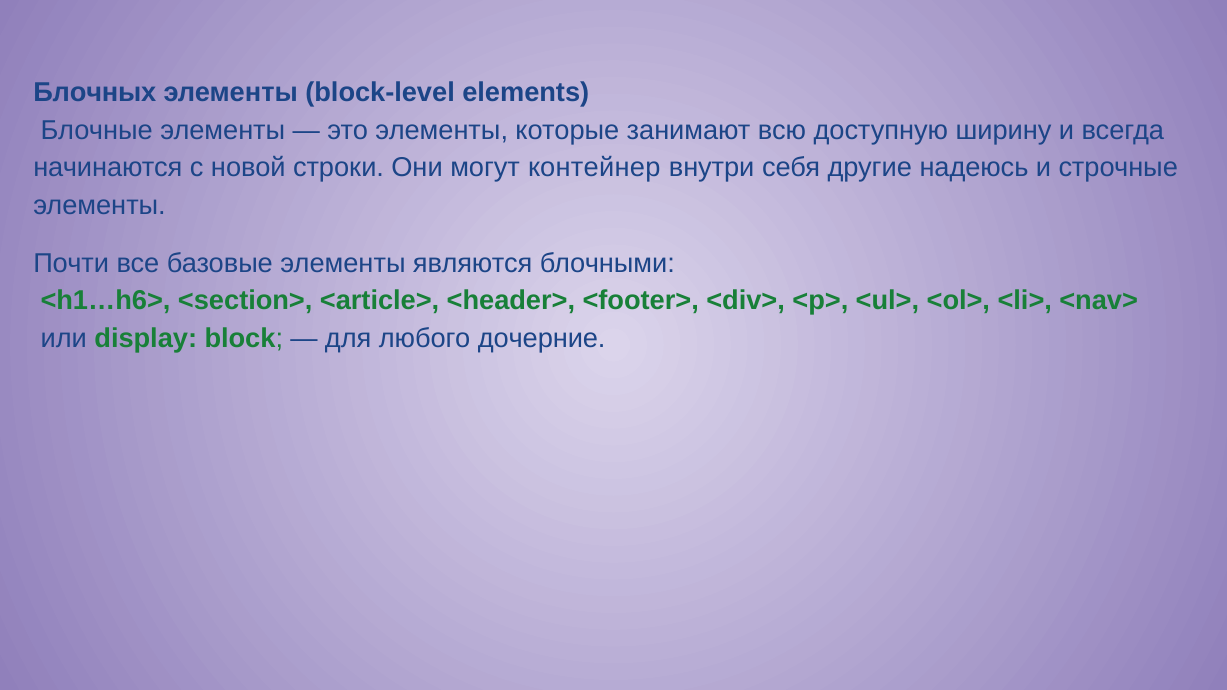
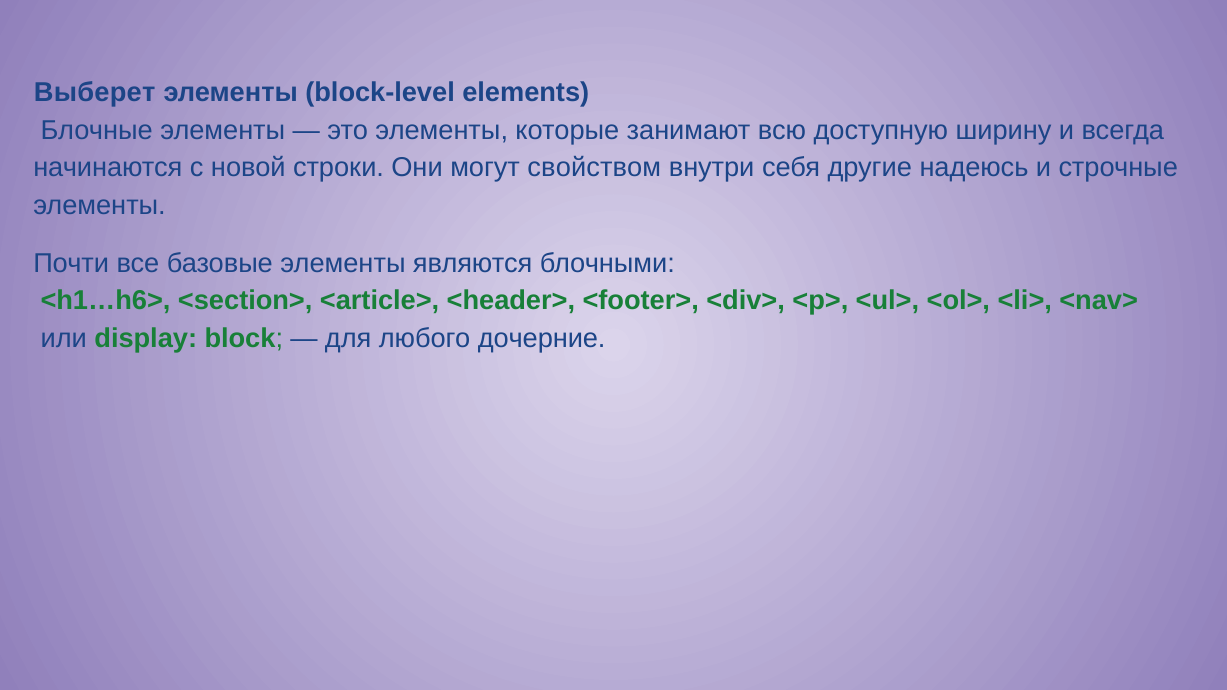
Блочных: Блочных -> Выберет (95, 93)
контейнер: контейнер -> свойством (594, 168)
